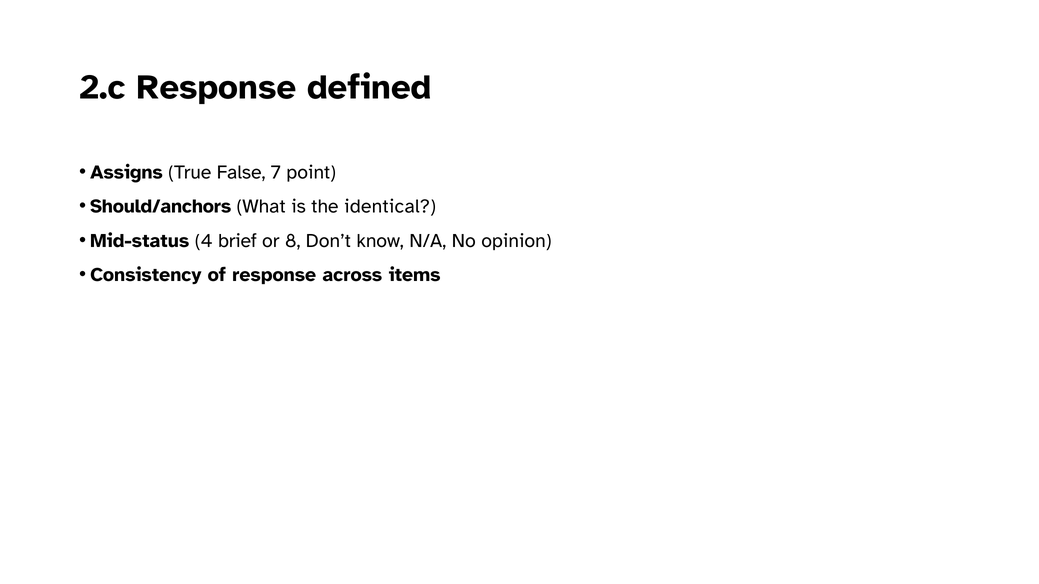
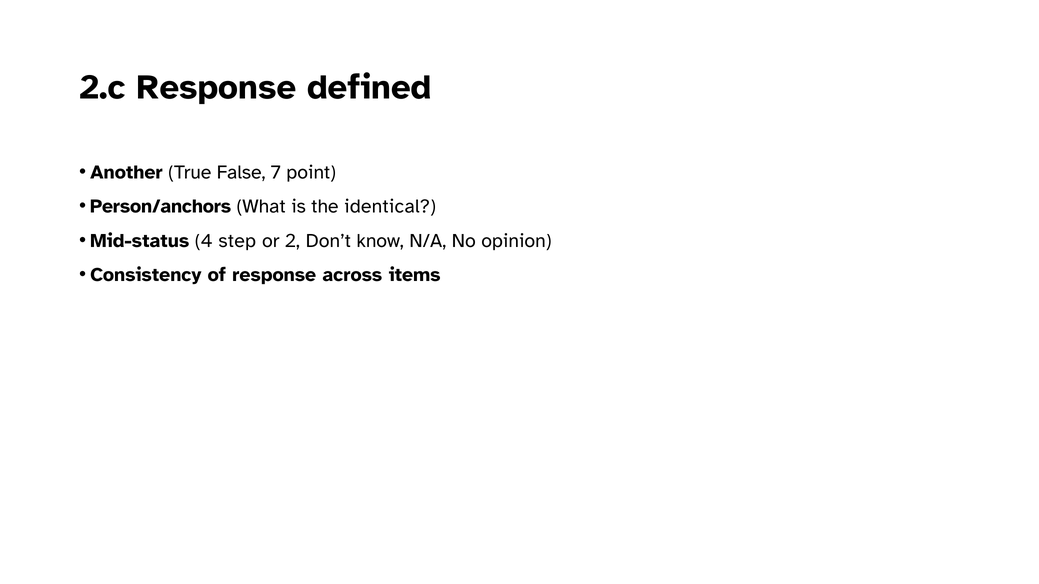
Assigns: Assigns -> Another (126, 173)
Should/anchors: Should/anchors -> Person/anchors (161, 207)
brief: brief -> step (237, 241)
8: 8 -> 2 (292, 241)
